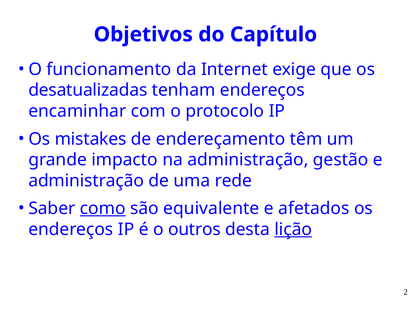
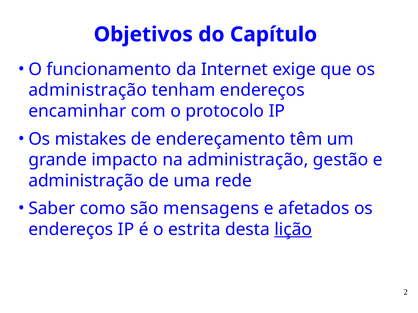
desatualizadas: desatualizadas -> administração (88, 90)
como underline: present -> none (103, 209)
equivalente: equivalente -> mensagens (211, 209)
outros: outros -> estrita (194, 230)
